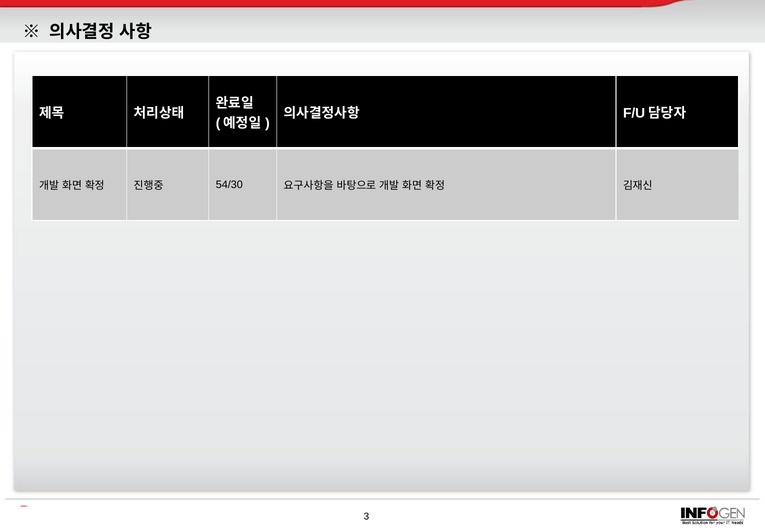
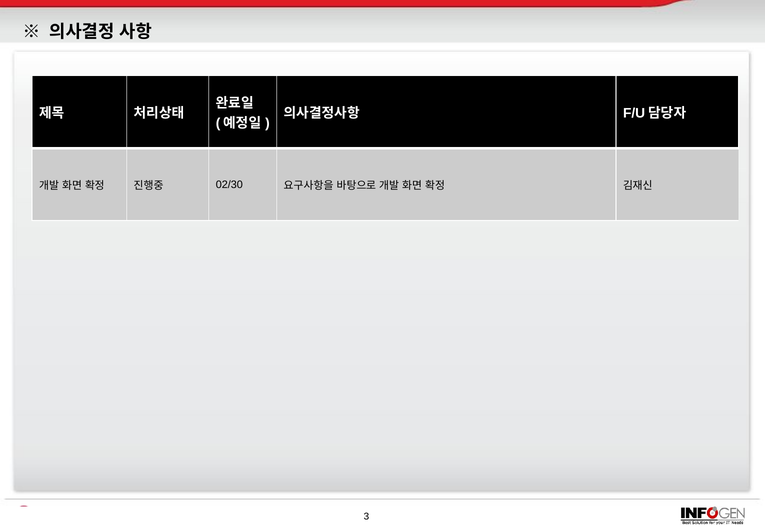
54/30: 54/30 -> 02/30 (229, 184)
